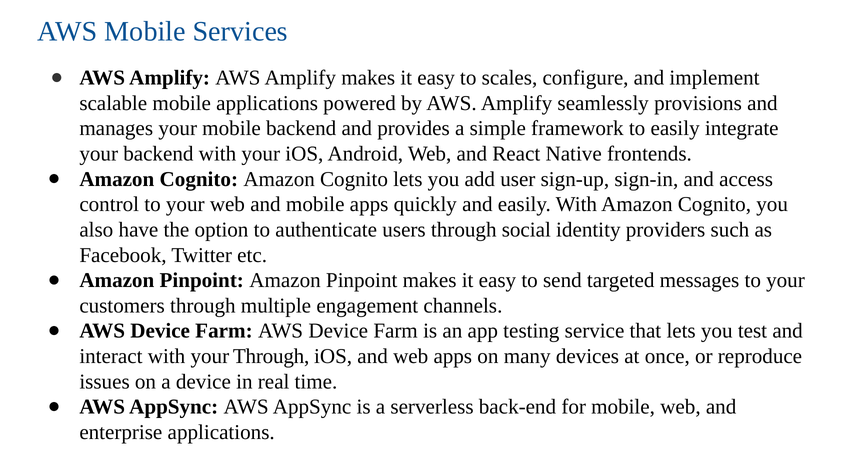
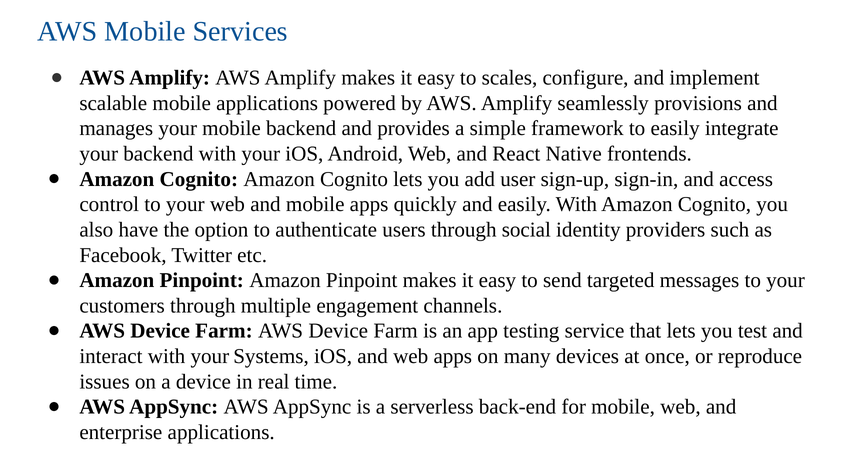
your Through: Through -> Systems (271, 356)
